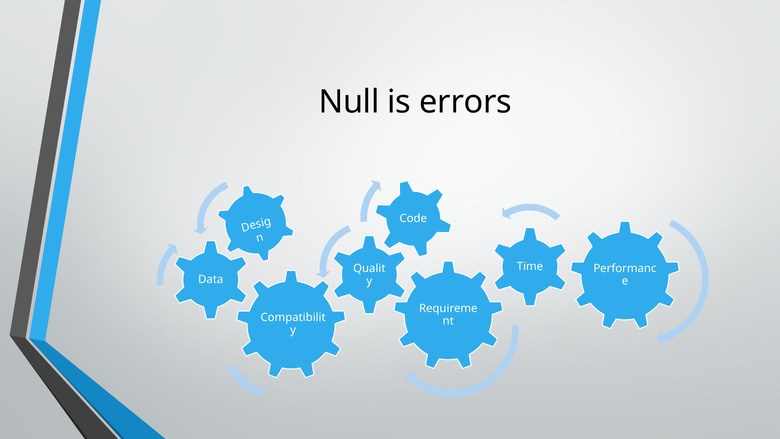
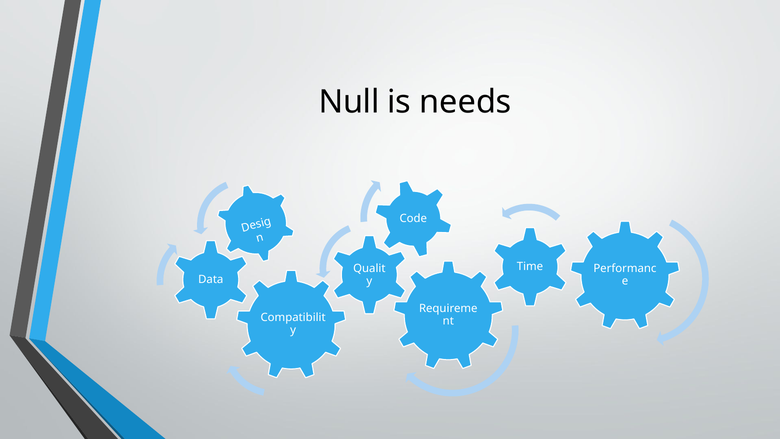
errors: errors -> needs (465, 102)
